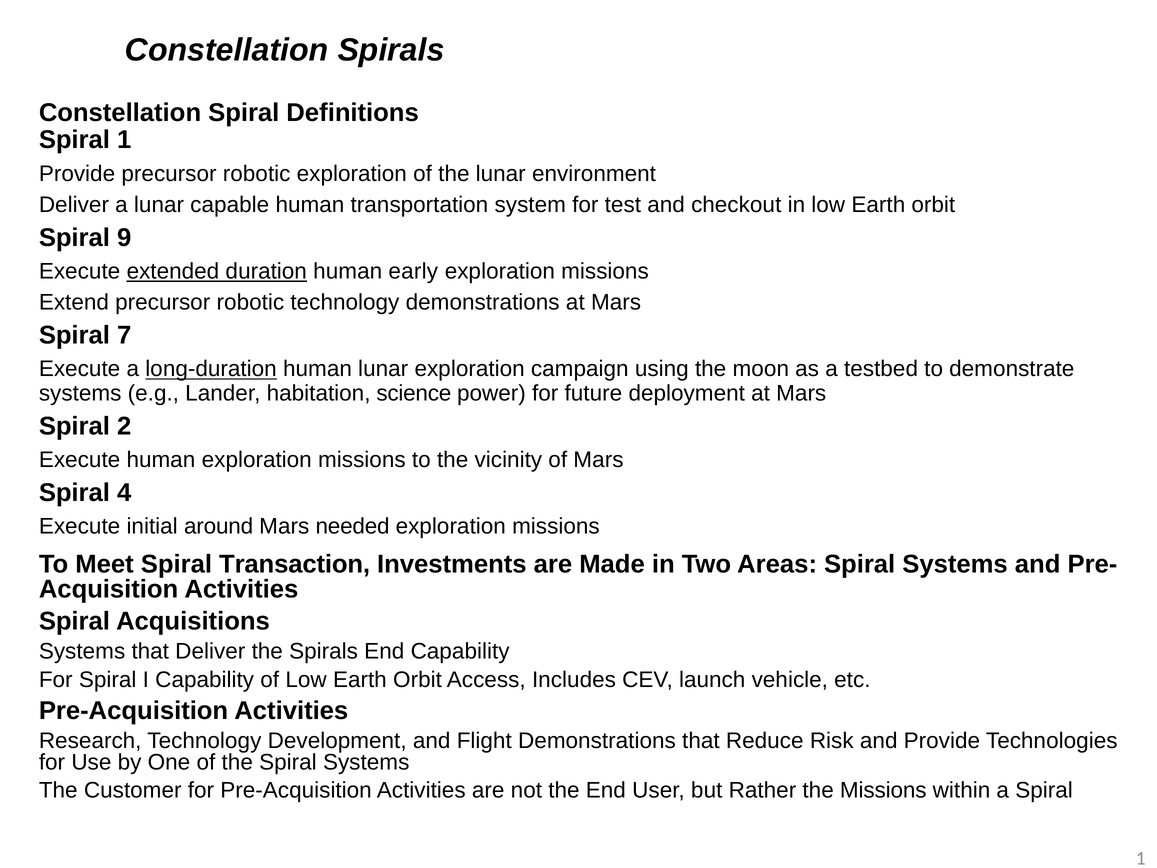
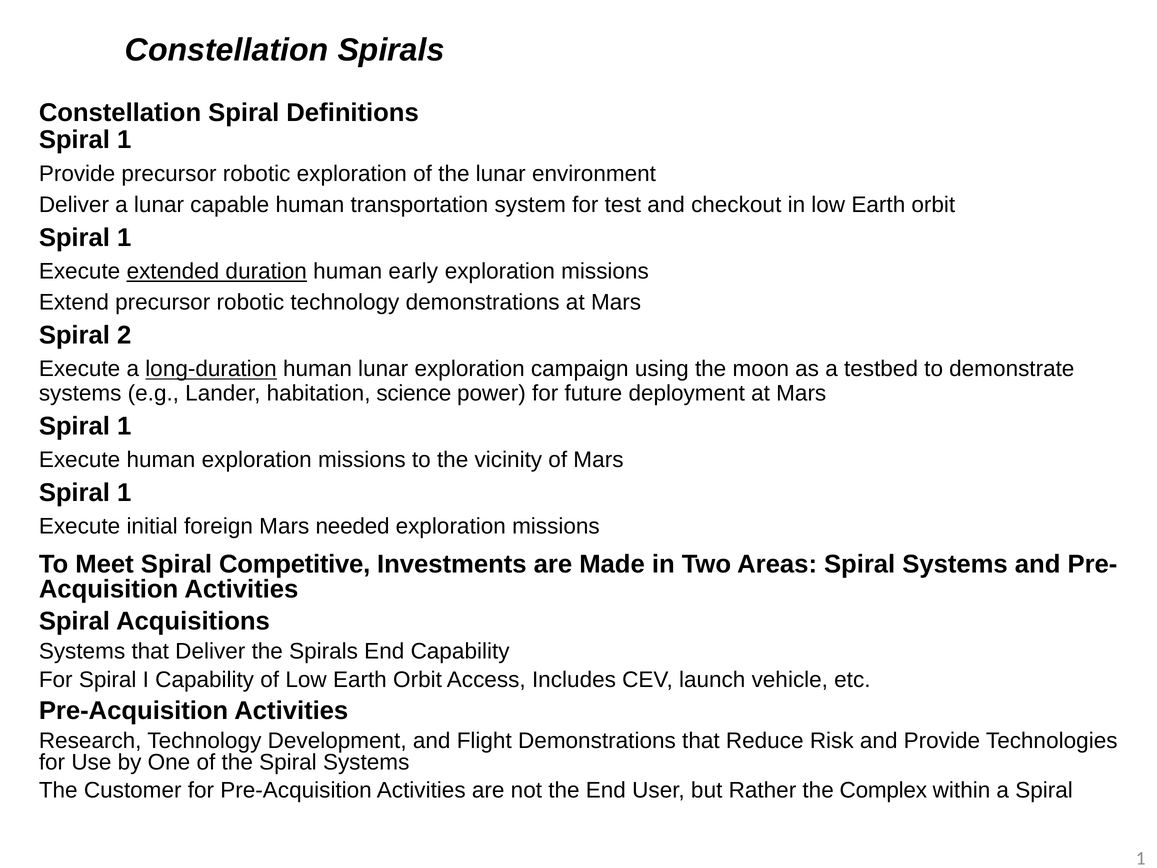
9: 9 -> 1 (124, 238)
7: 7 -> 2 (124, 335)
2: 2 -> 1 (124, 426)
4: 4 -> 1 (124, 492)
around: around -> foreign (218, 526)
Transaction: Transaction -> Competitive (295, 564)
the Missions: Missions -> Complex (883, 790)
